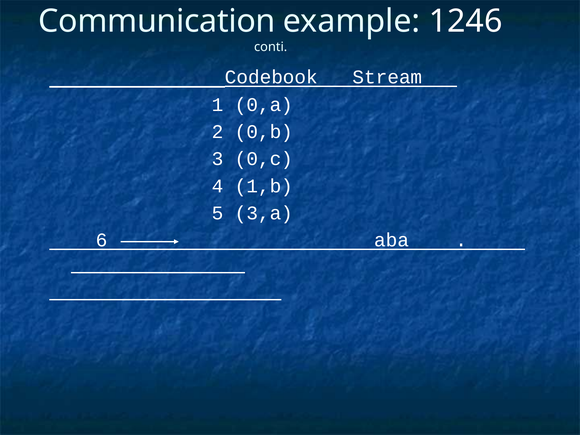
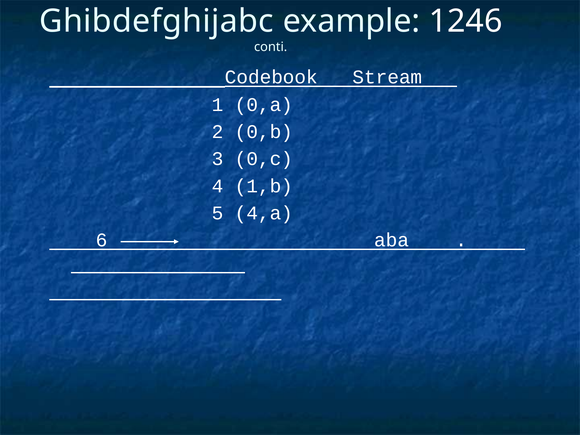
Communication: Communication -> Ghibdefghijabc (157, 21)
3,a: 3,a -> 4,a (264, 213)
